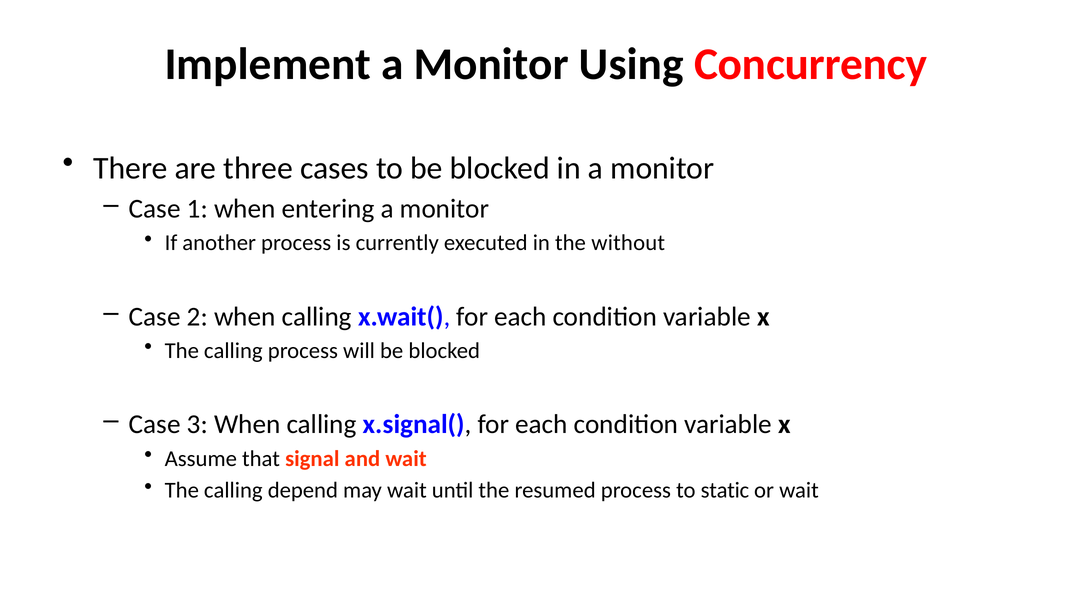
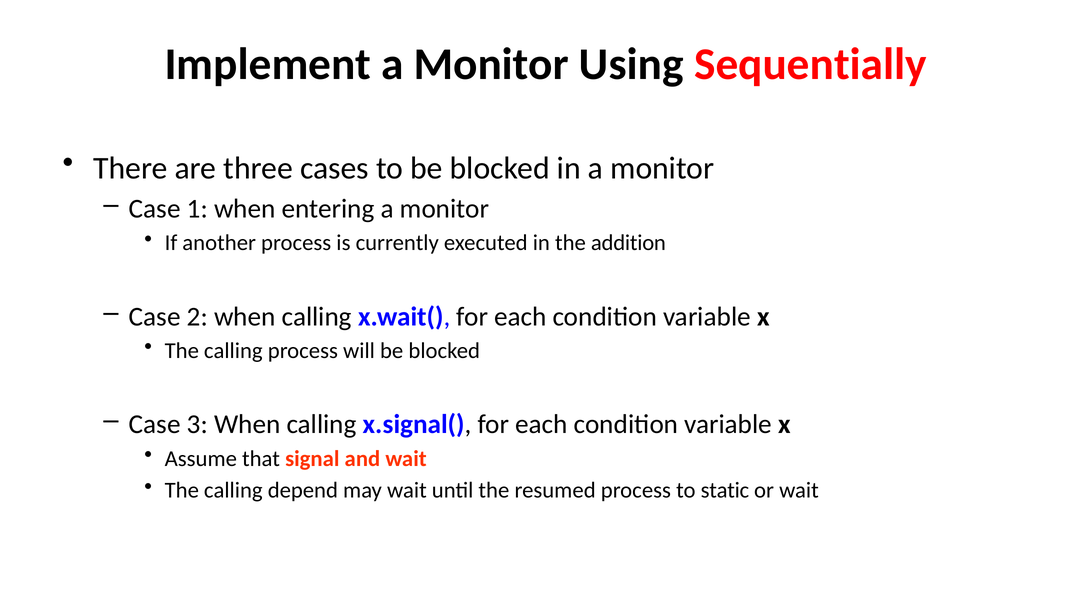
Concurrency: Concurrency -> Sequentially (811, 65)
without: without -> addition (628, 243)
